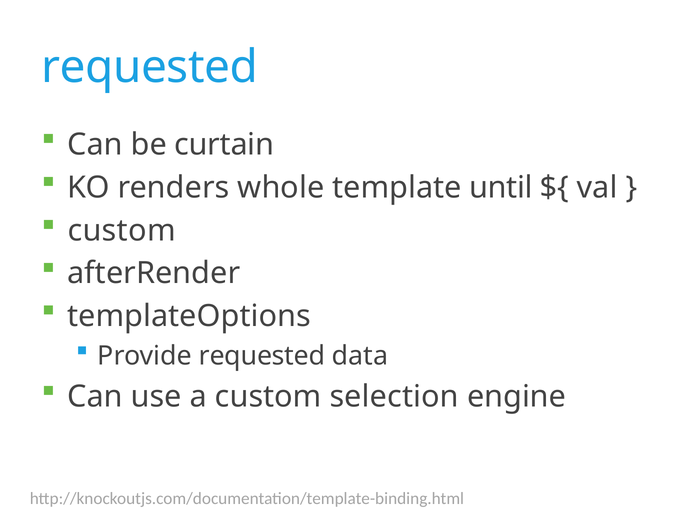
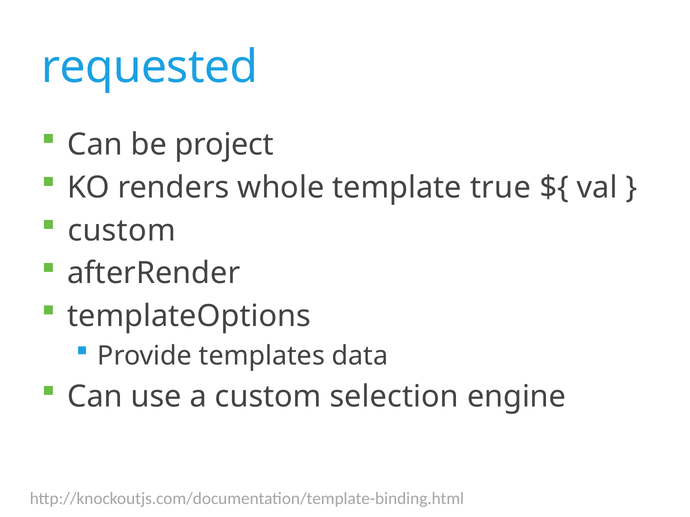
curtain: curtain -> project (224, 145)
until: until -> true (501, 188)
Provide requested: requested -> templates (262, 356)
